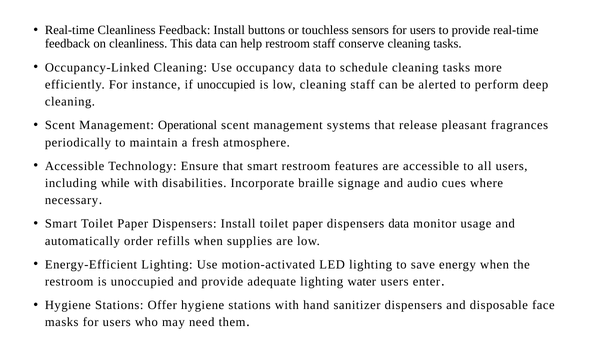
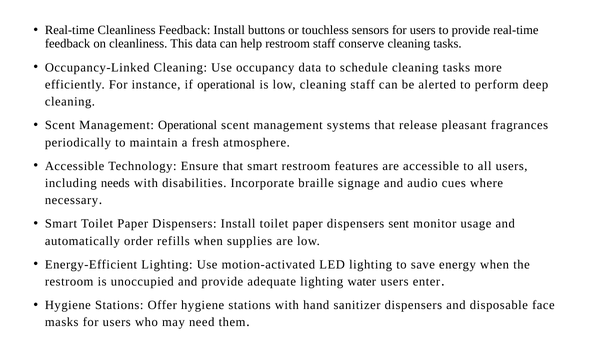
if unoccupied: unoccupied -> operational (226, 85)
while: while -> needs (115, 183)
dispensers data: data -> sent (399, 224)
